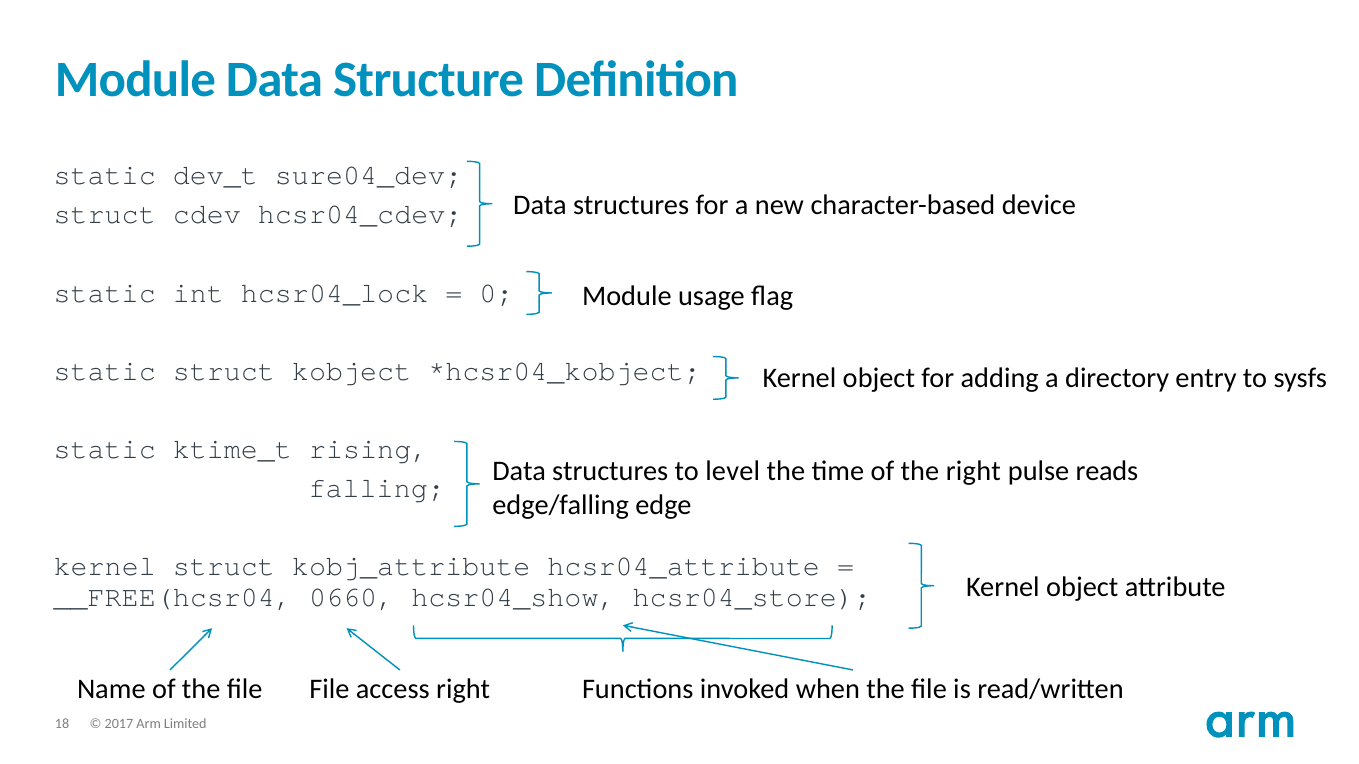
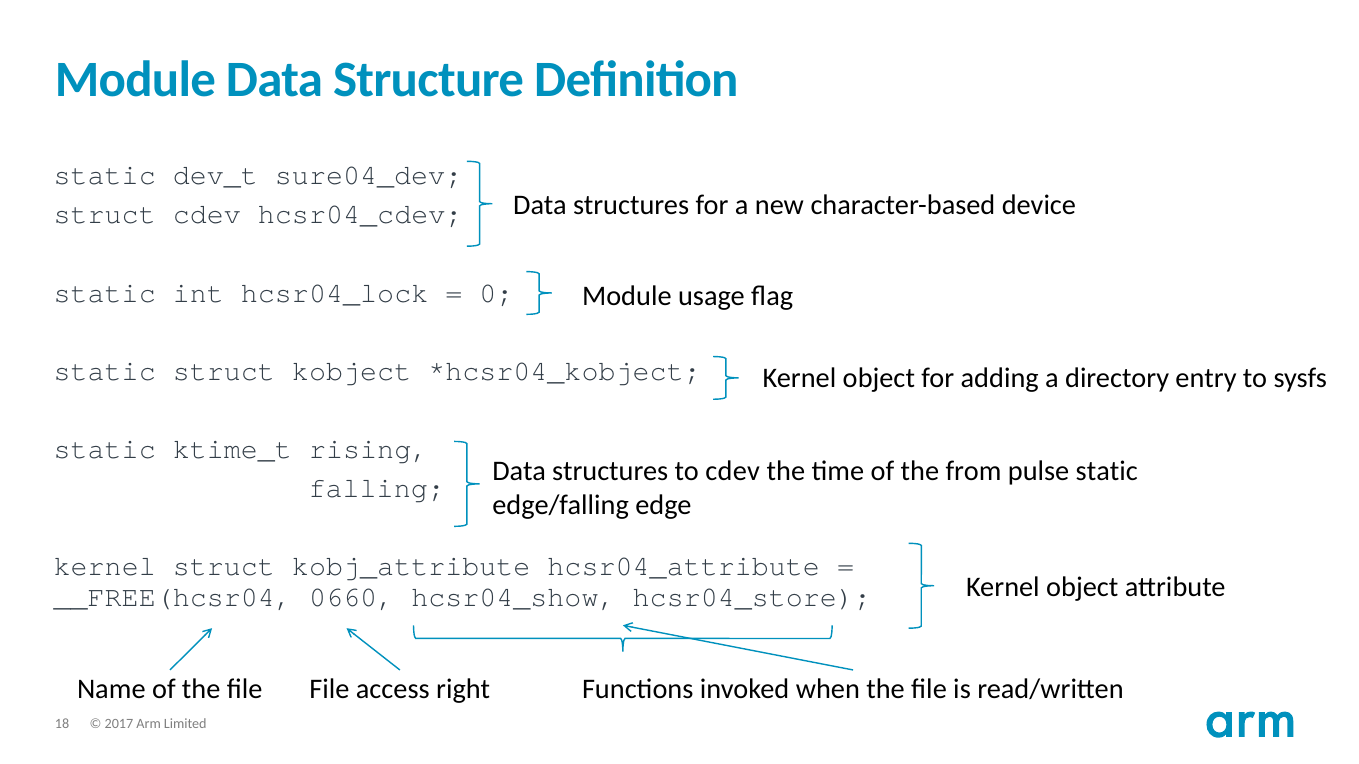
to level: level -> cdev (733, 471)
the right: right -> from (974, 471)
pulse reads: reads -> static (1107, 471)
